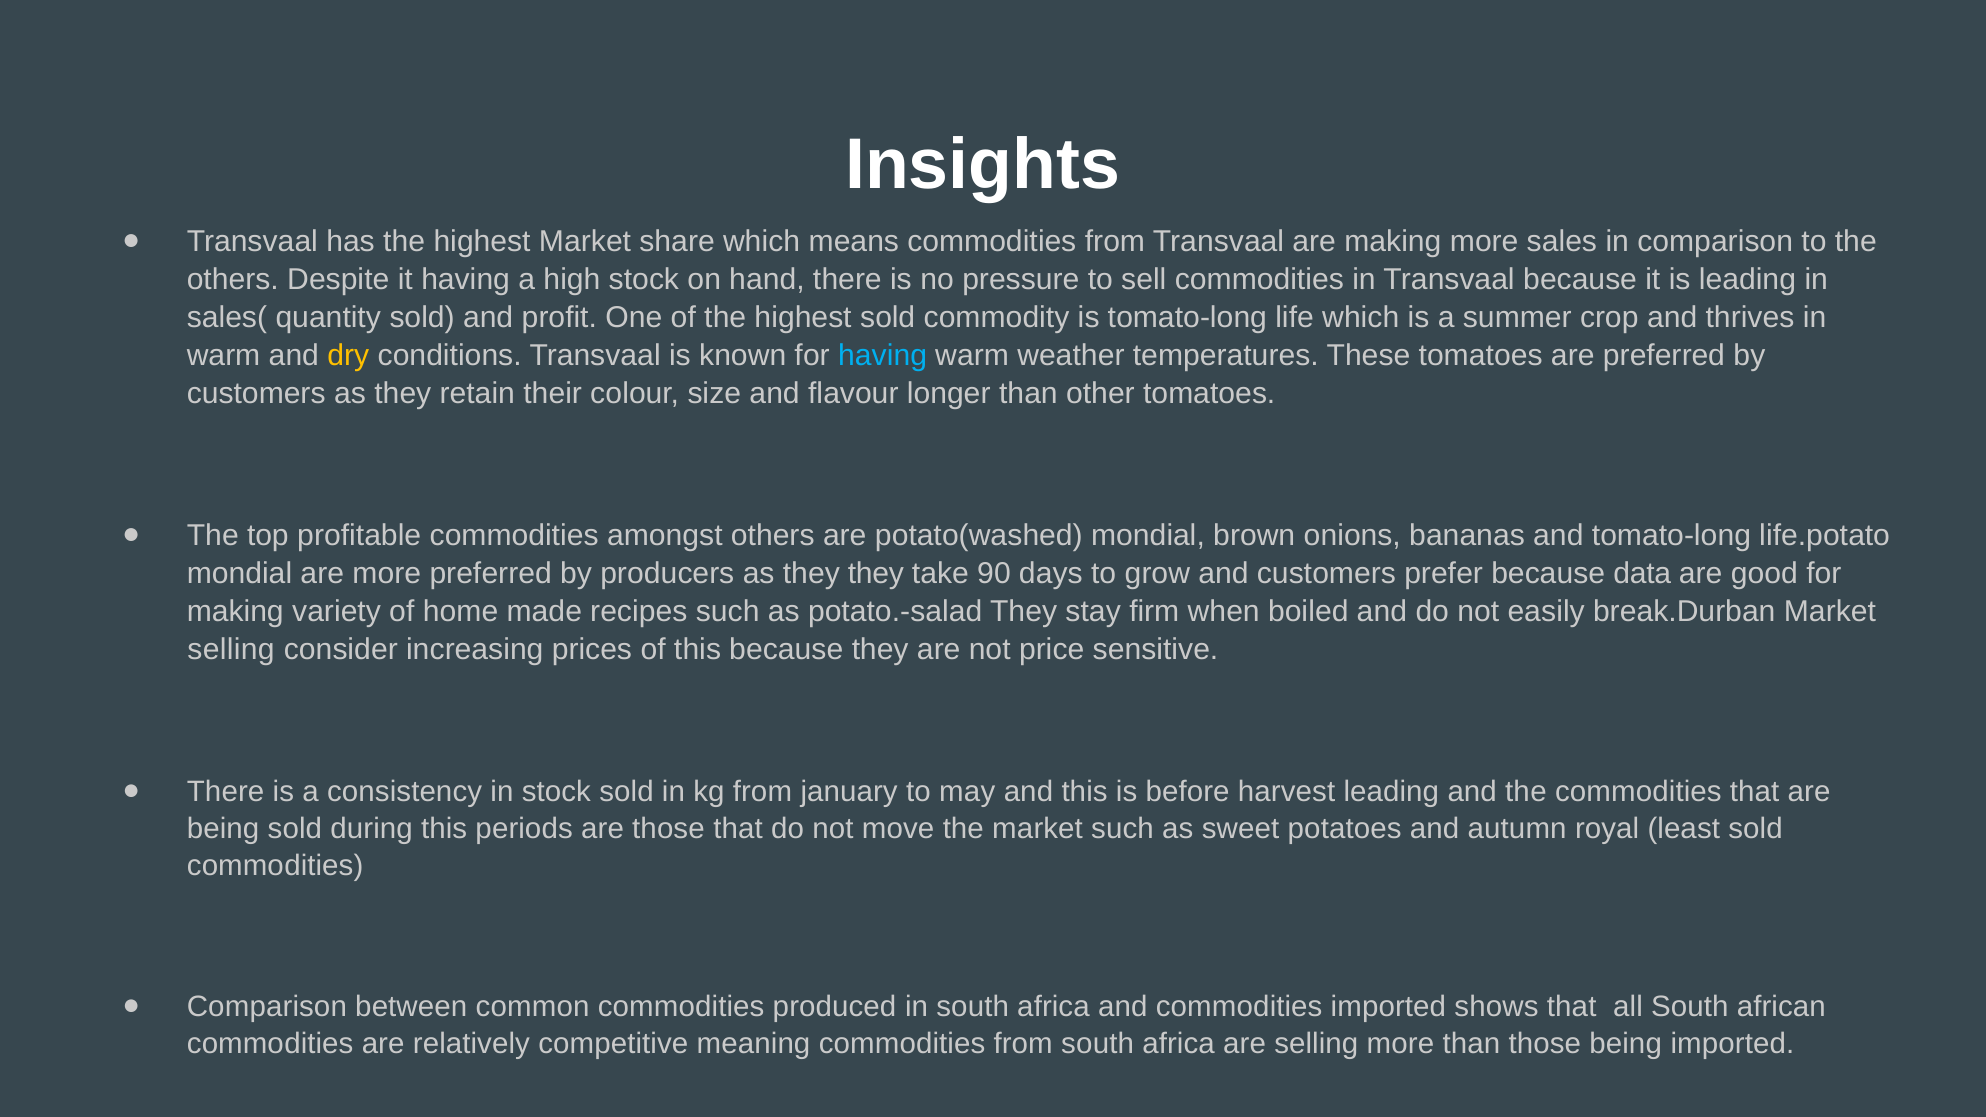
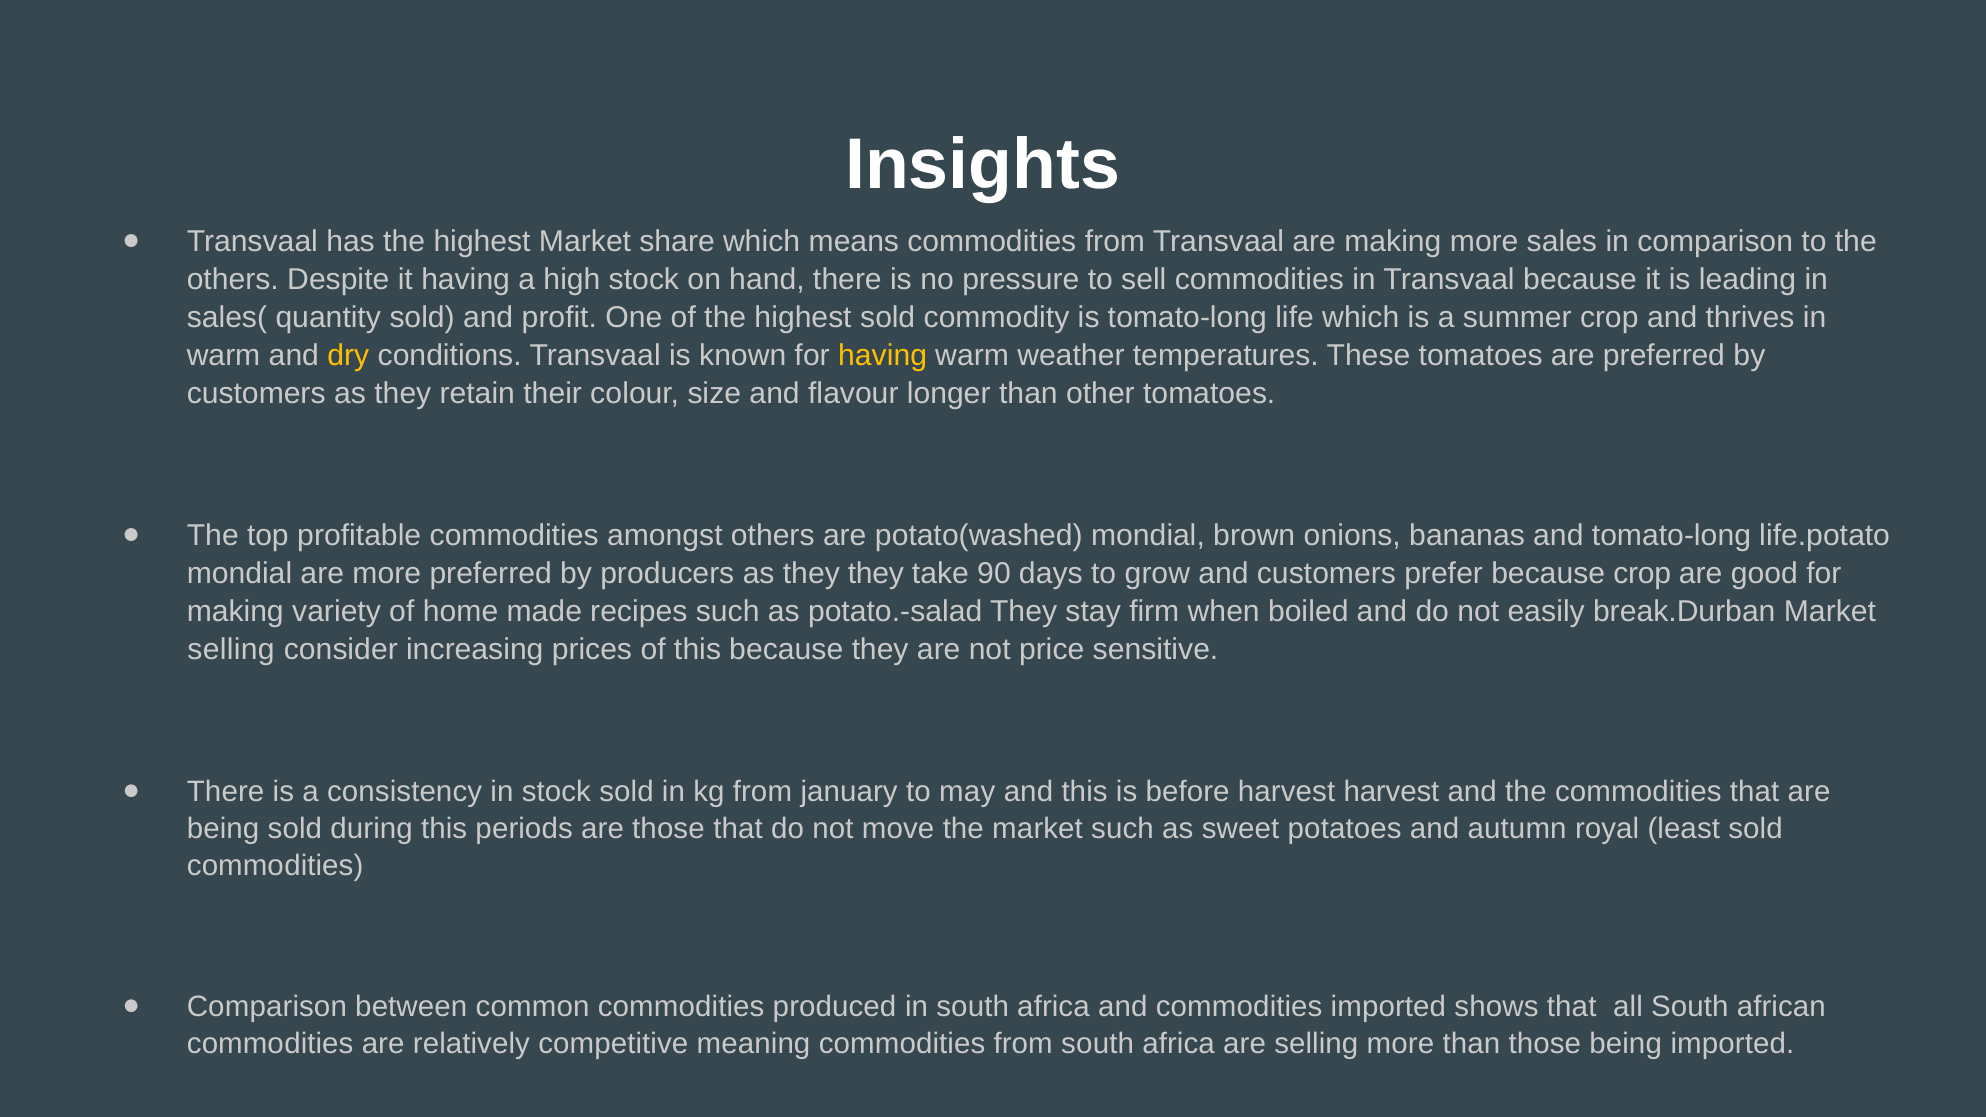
having colour: light blue -> yellow (883, 356)
because data: data -> crop (1642, 574)
harvest leading: leading -> harvest (1391, 792)
